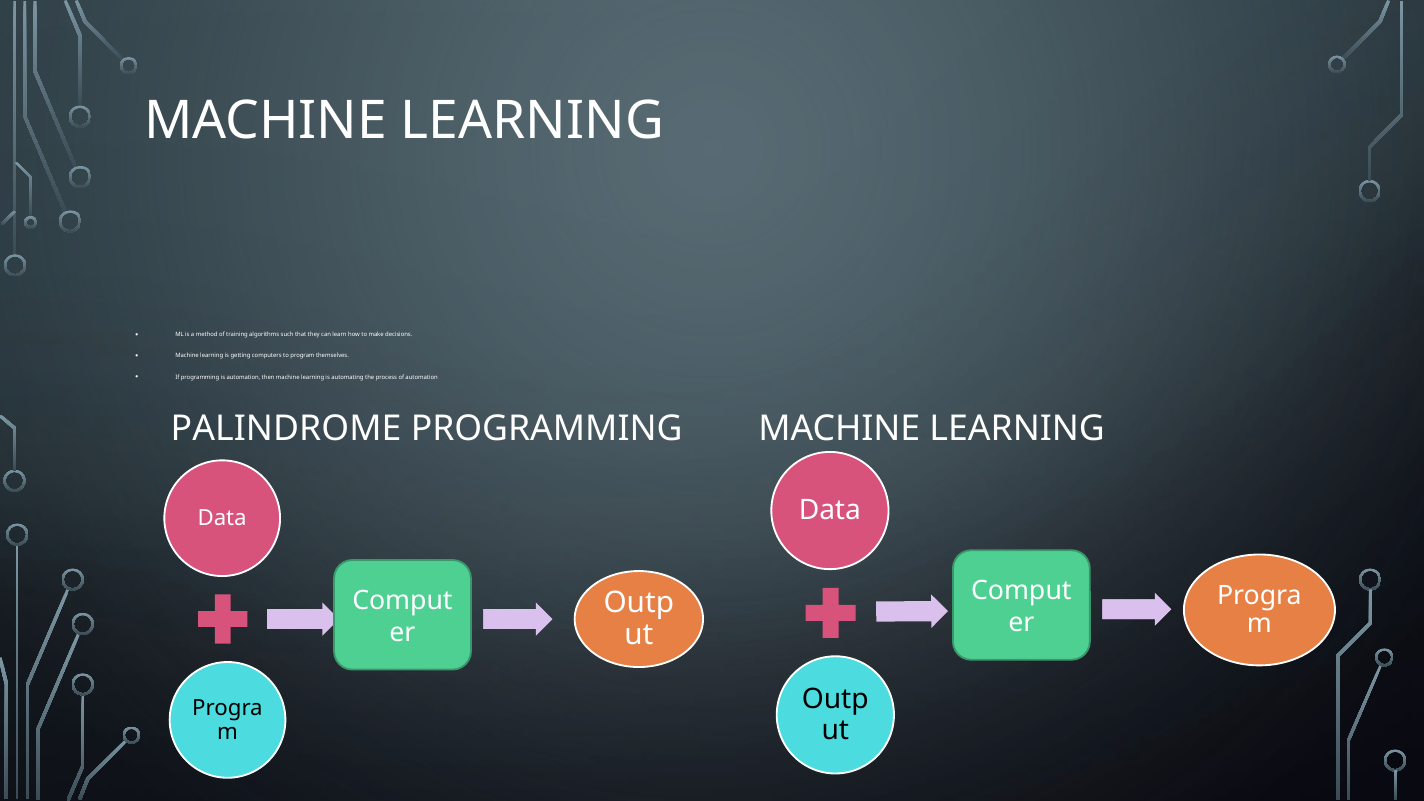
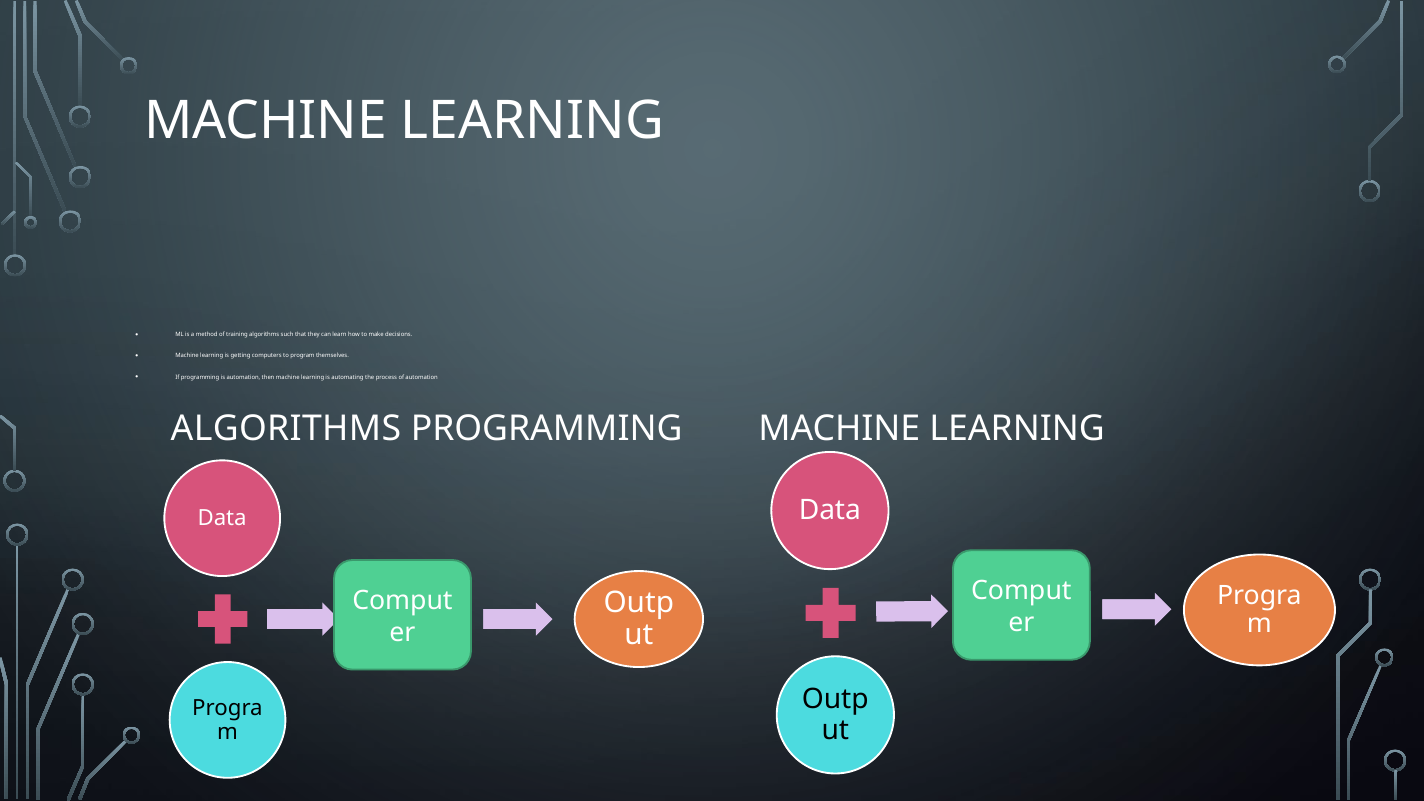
PALINDROME: PALINDROME -> ALGORITHMS (286, 429)
